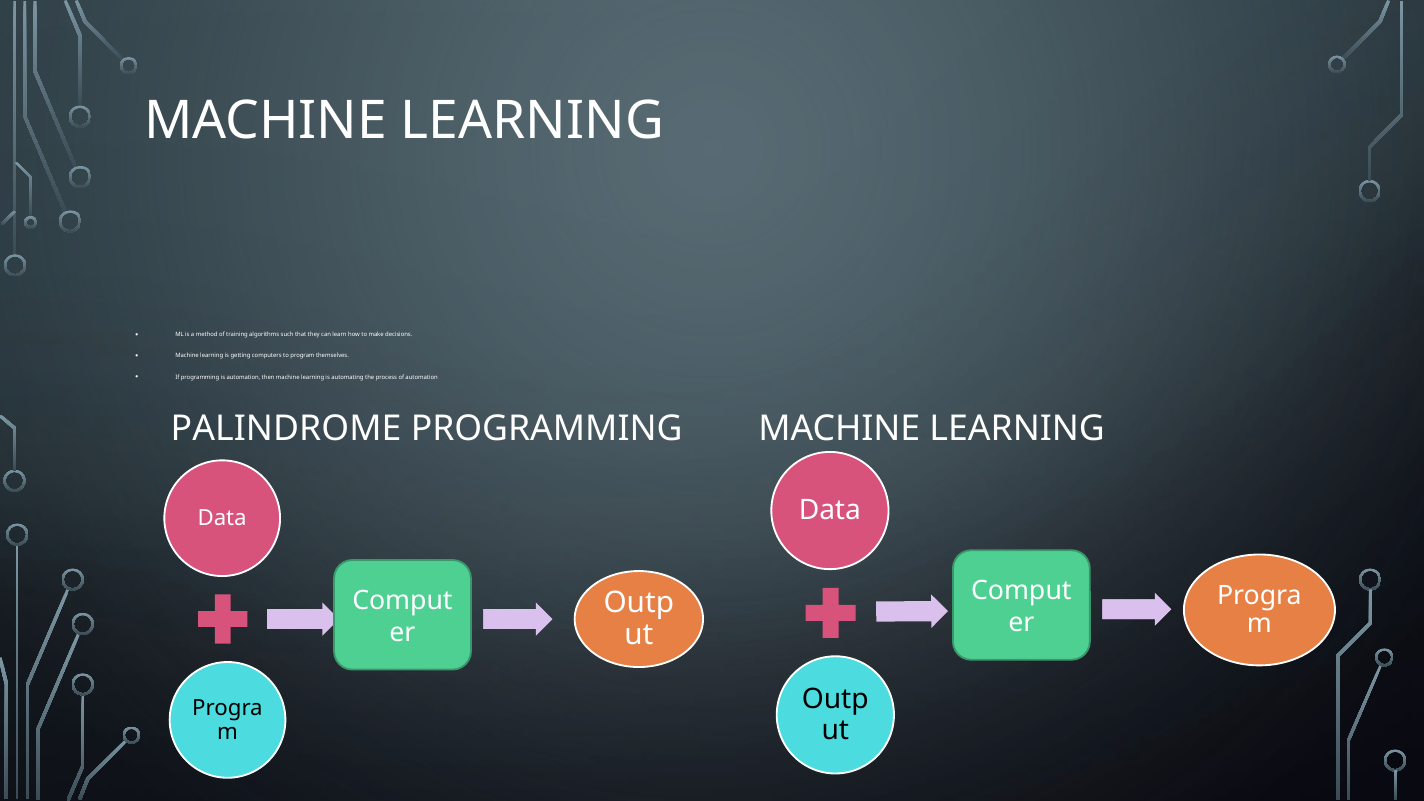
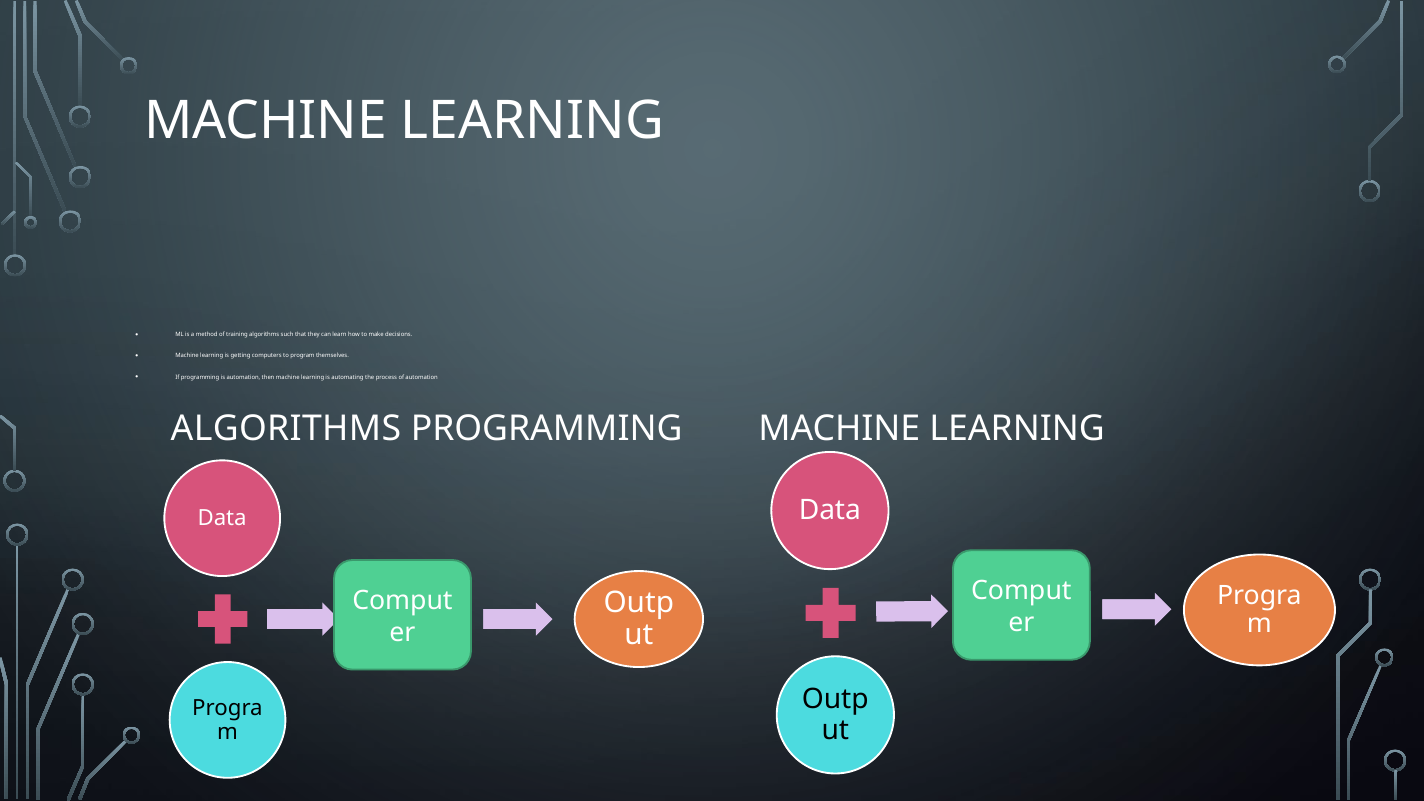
PALINDROME: PALINDROME -> ALGORITHMS (286, 429)
